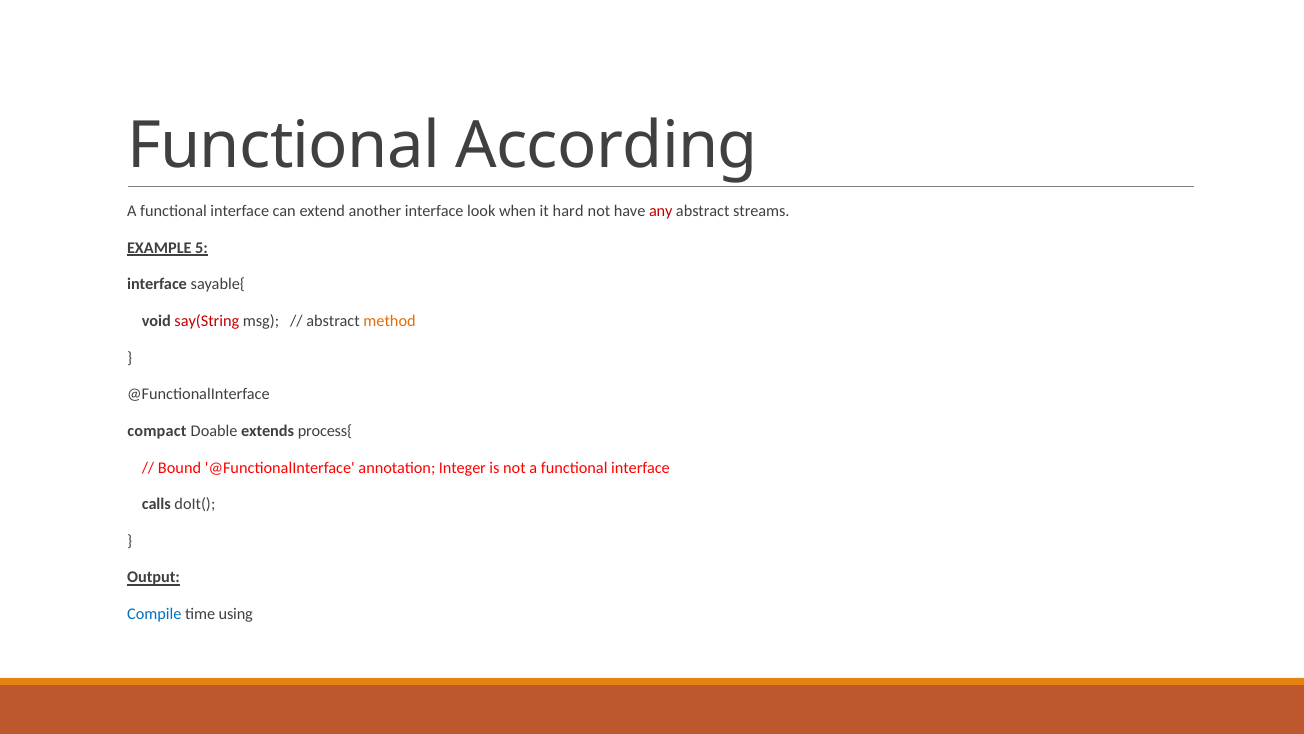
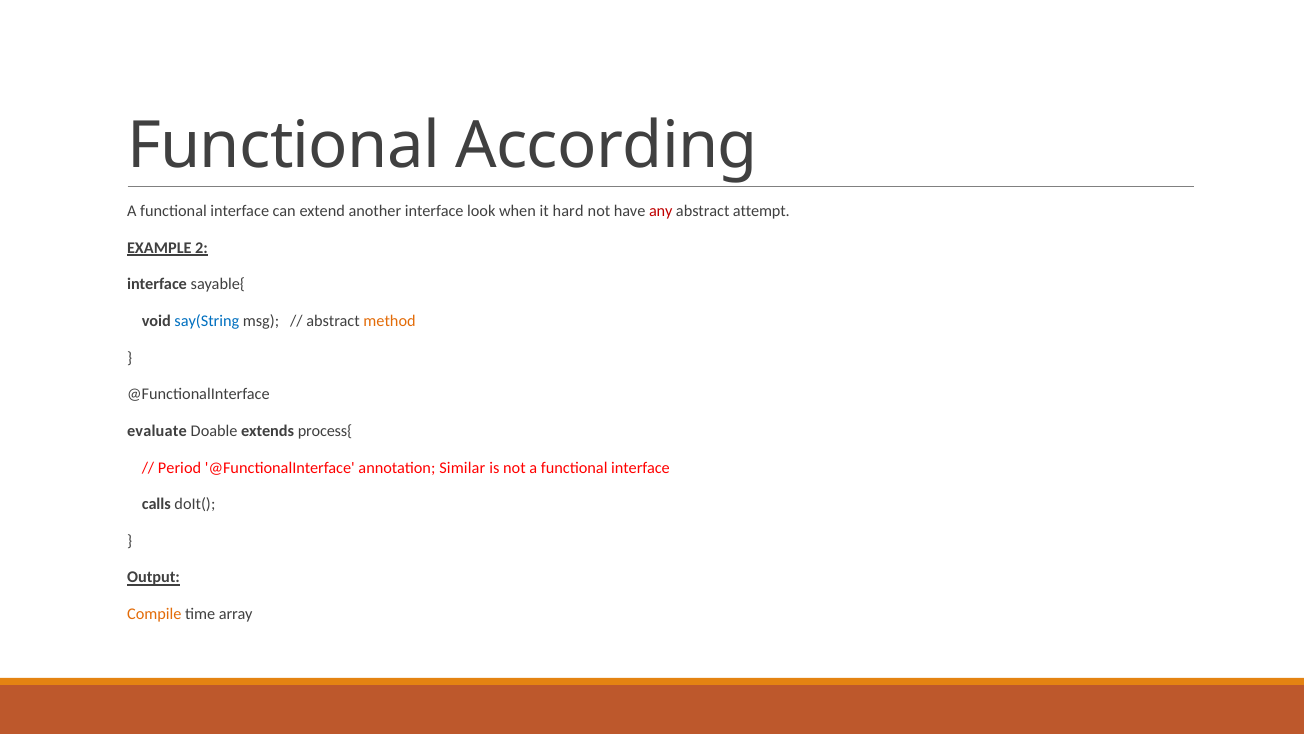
streams: streams -> attempt (761, 211)
5: 5 -> 2 (202, 248)
say(String colour: red -> blue (207, 321)
compact: compact -> evaluate (157, 431)
Bound: Bound -> Period (180, 467)
Integer: Integer -> Similar (462, 467)
Compile colour: blue -> orange (154, 614)
using: using -> array (236, 614)
